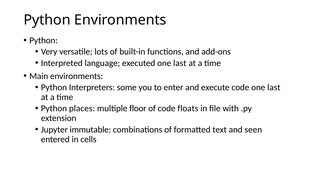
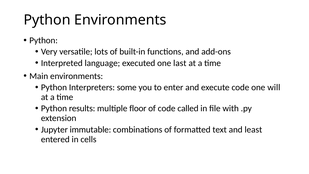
code one last: last -> will (274, 87)
places: places -> results (82, 108)
floats: floats -> called (188, 108)
seen: seen -> least (253, 129)
